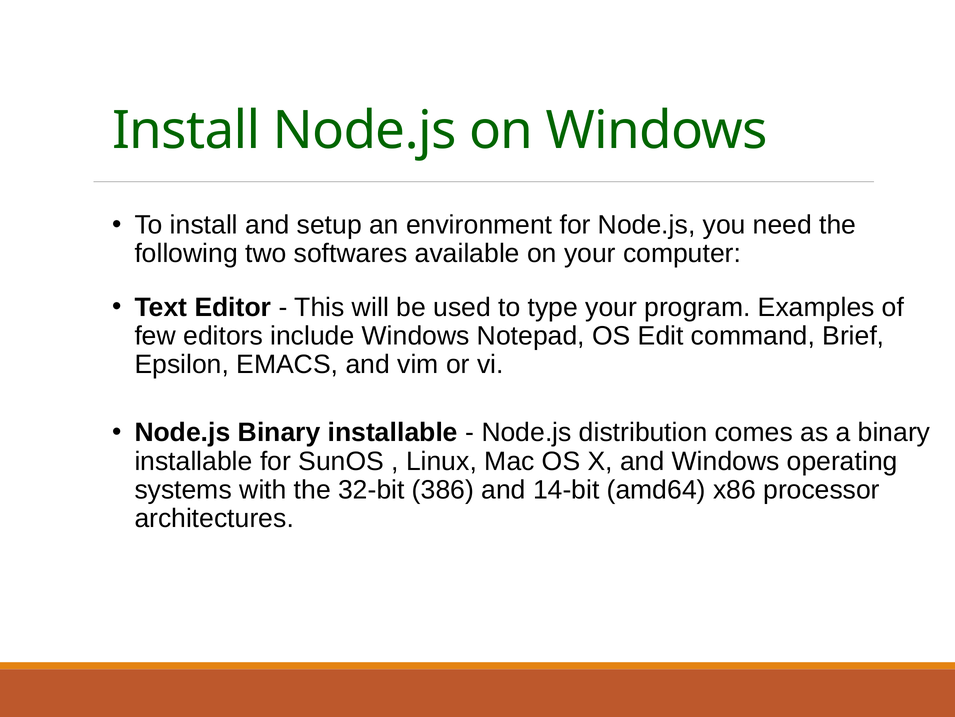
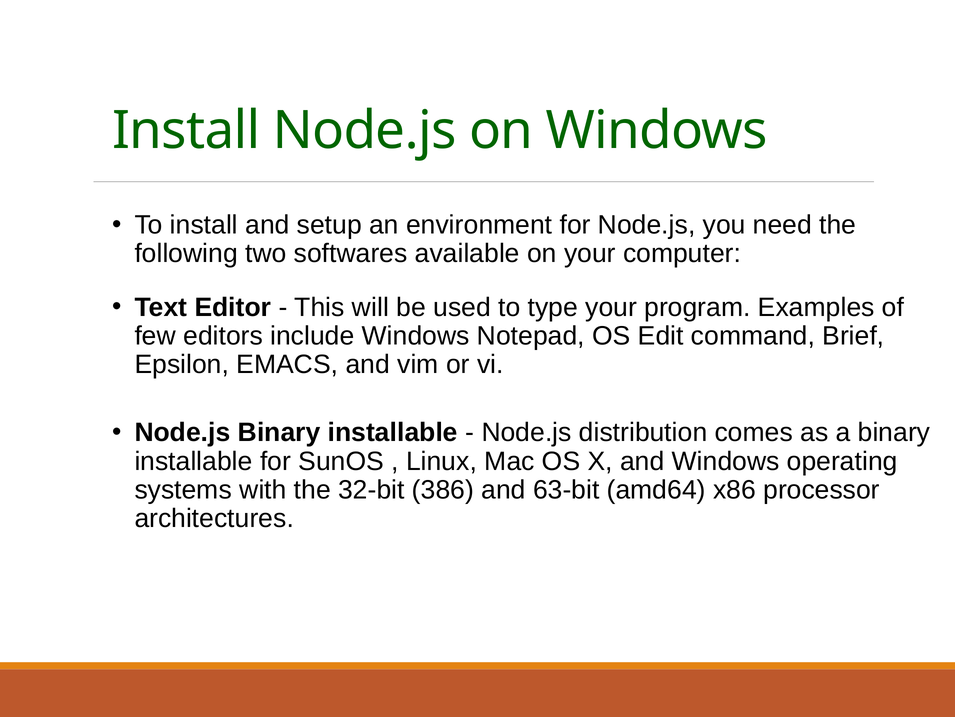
14-bit: 14-bit -> 63-bit (566, 489)
